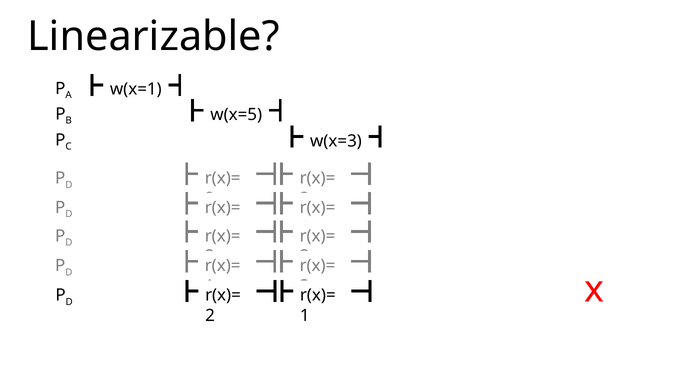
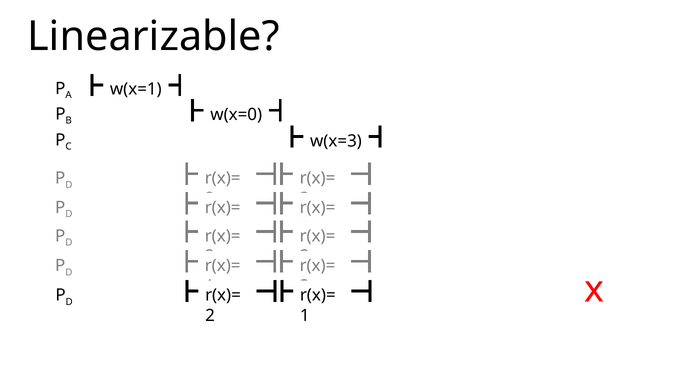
w(x=5: w(x=5 -> w(x=0 (236, 115)
